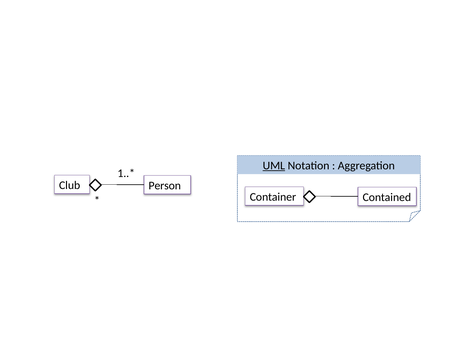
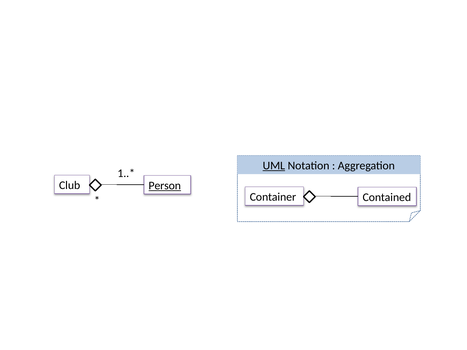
Person underline: none -> present (165, 186)
